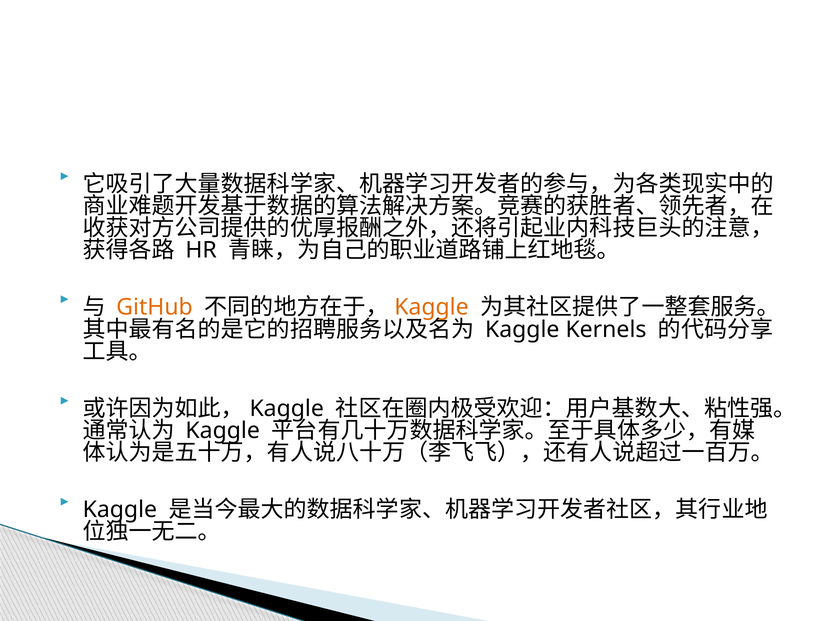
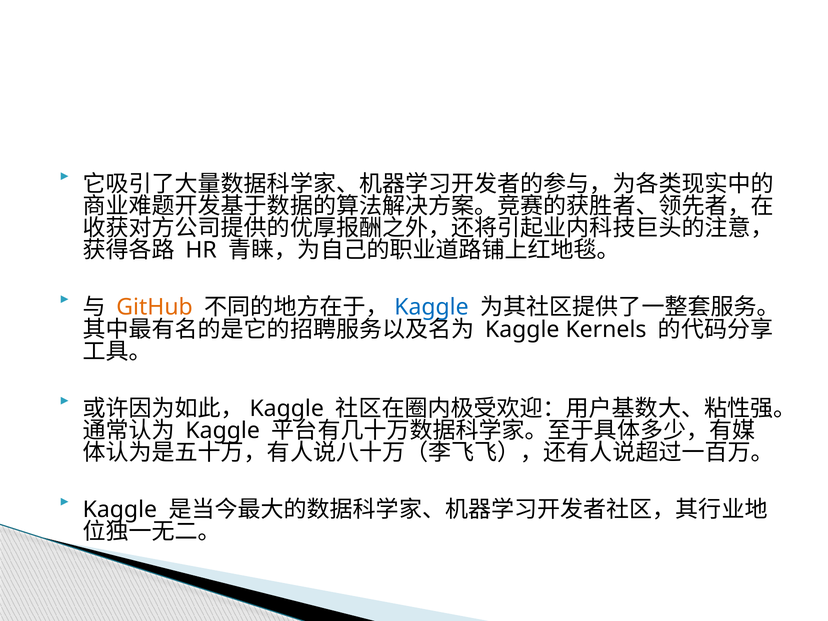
Kaggle colour: orange -> blue (431, 307)
